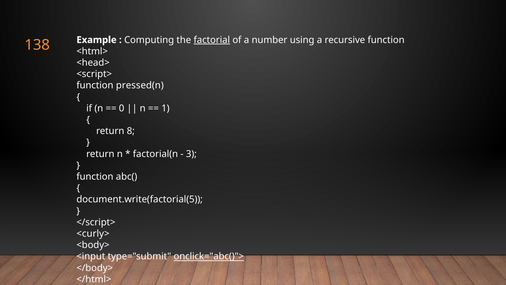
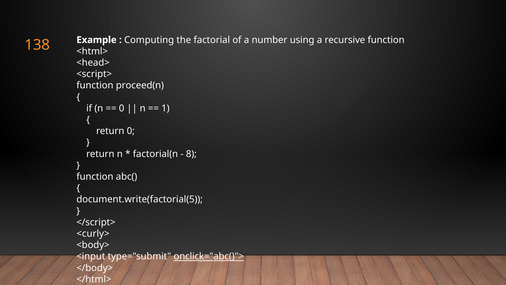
factorial underline: present -> none (212, 40)
pressed(n: pressed(n -> proceed(n (140, 85)
return 8: 8 -> 0 (131, 131)
3: 3 -> 8 (191, 154)
